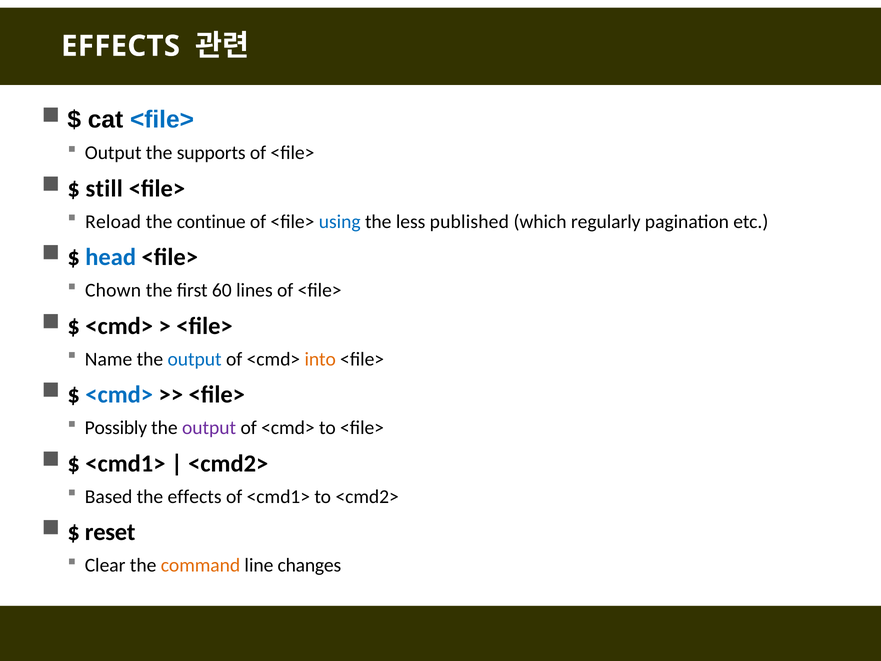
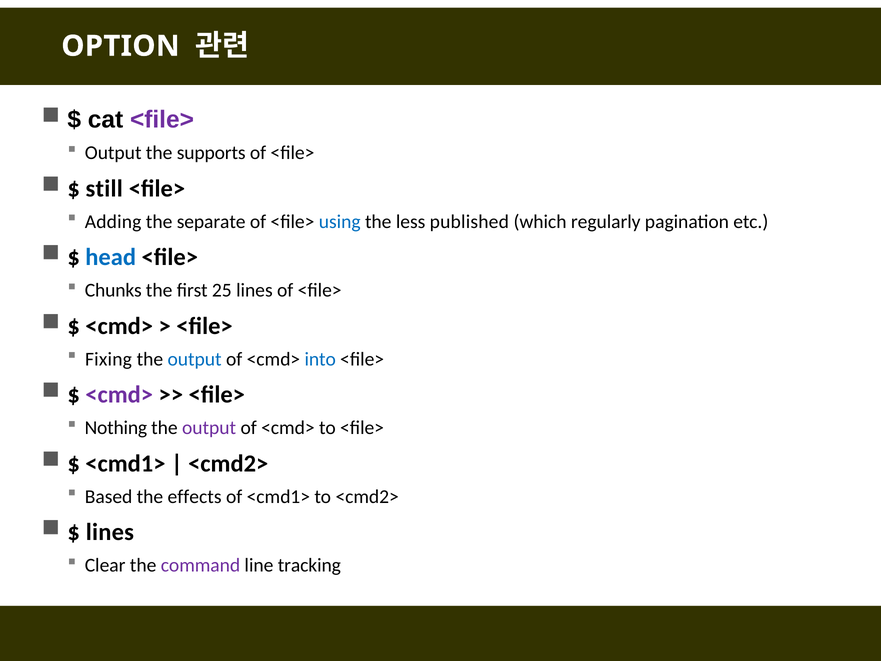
EFFECTS: EFFECTS -> OPTION (121, 46)
<file> colour: blue -> purple (162, 120)
Reload: Reload -> Adding (113, 222)
continue: continue -> separate (211, 222)
Chown: Chown -> Chunks (113, 290)
60: 60 -> 25 (222, 290)
Name: Name -> Fixing (108, 359)
into colour: orange -> blue (320, 359)
<cmd> colour: blue -> purple (119, 395)
Possibly: Possibly -> Nothing (116, 428)
reset: reset -> lines (110, 532)
command colour: orange -> purple (200, 565)
changes: changes -> tracking (309, 565)
